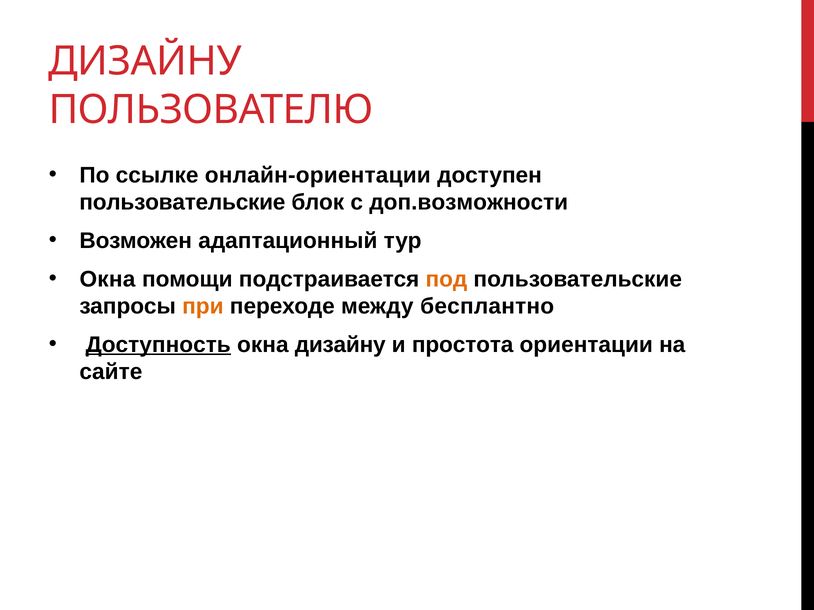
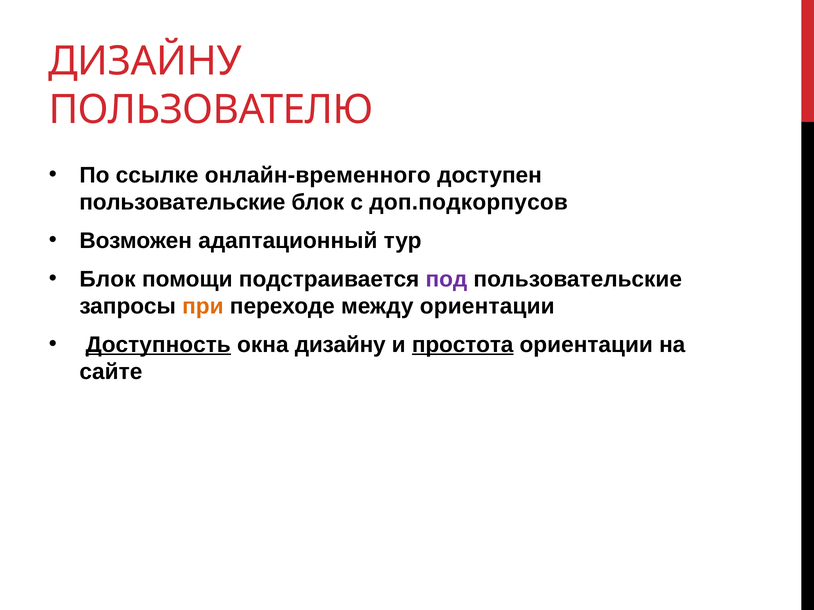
онлайн-ориентации: онлайн-ориентации -> онлайн-временного (318, 175)
доп.возможности: доп.возможности -> доп.подкорпусов (469, 202)
Окна: Окна -> Блок (107, 279)
под colour: orange -> purple (446, 279)
между бесплантно: бесплантно -> ориентации (487, 306)
простота underline: none -> present (463, 345)
